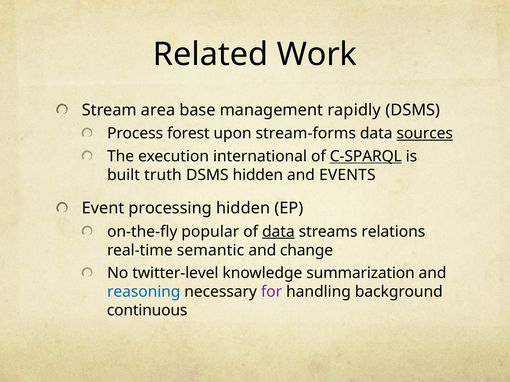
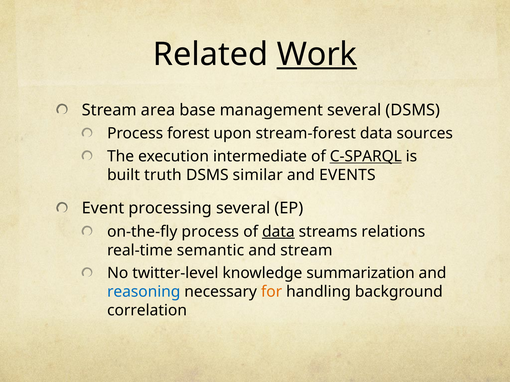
Work underline: none -> present (317, 55)
management rapidly: rapidly -> several (354, 110)
stream-forms: stream-forms -> stream-forest (306, 134)
sources underline: present -> none (425, 134)
international: international -> intermediate (260, 157)
DSMS hidden: hidden -> similar (258, 175)
processing hidden: hidden -> several (243, 209)
on-the-fly popular: popular -> process (210, 232)
and change: change -> stream (306, 251)
for colour: purple -> orange (272, 292)
continuous: continuous -> correlation (147, 311)
